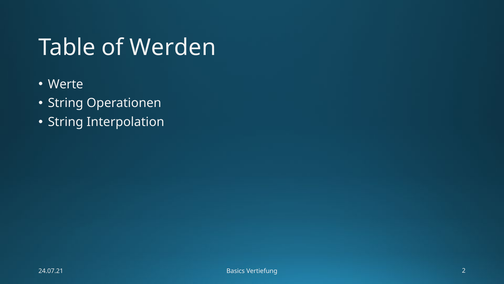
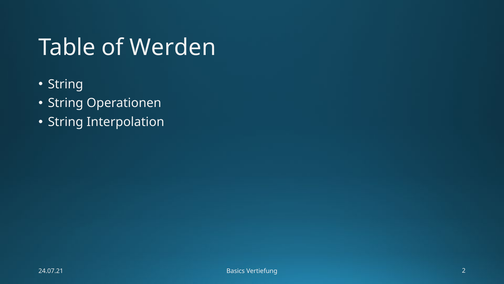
Werte: Werte -> String (66, 84)
